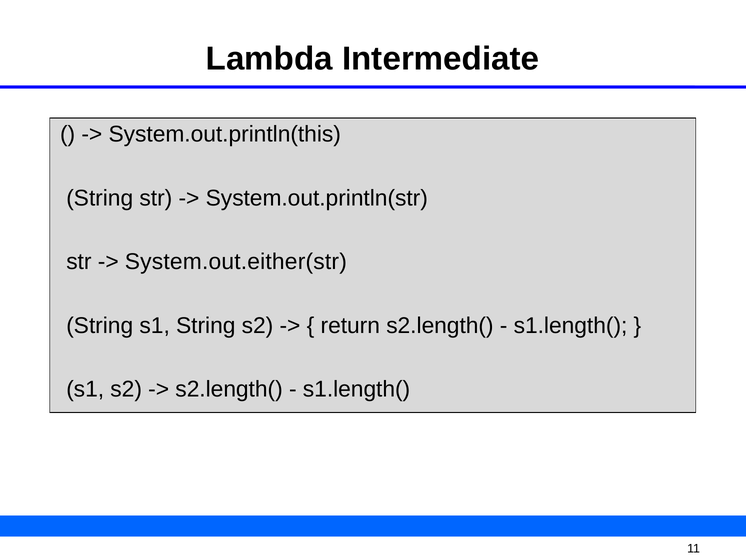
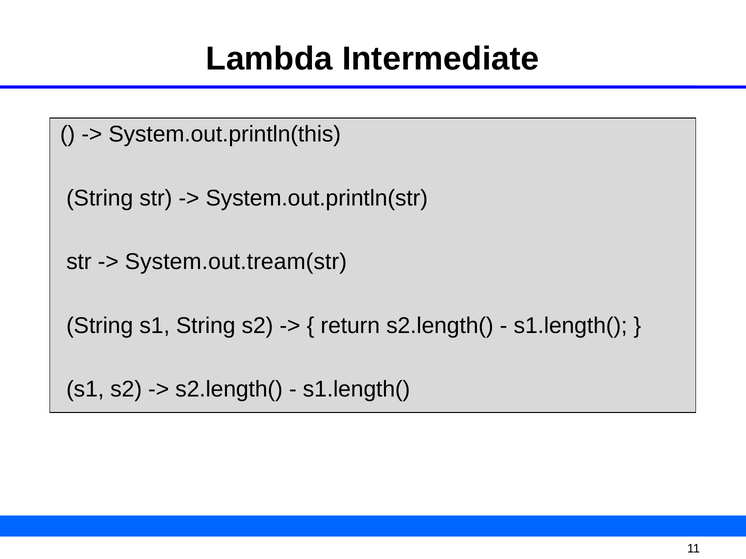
System.out.either(str: System.out.either(str -> System.out.tream(str (236, 262)
